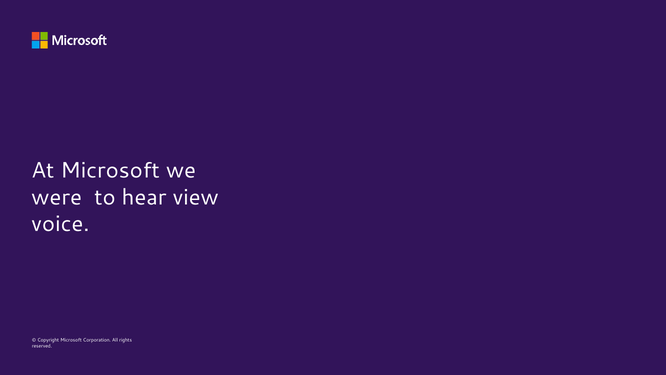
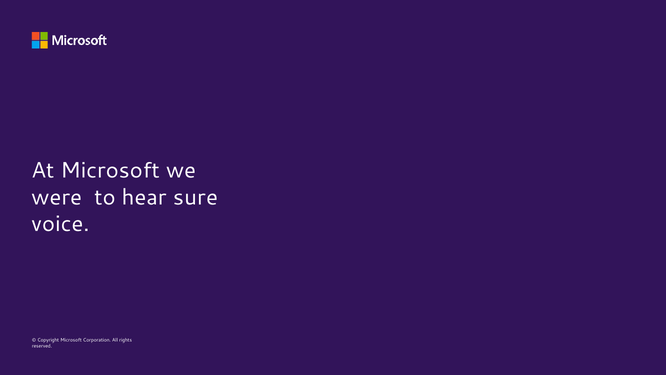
view: view -> sure (195, 197)
